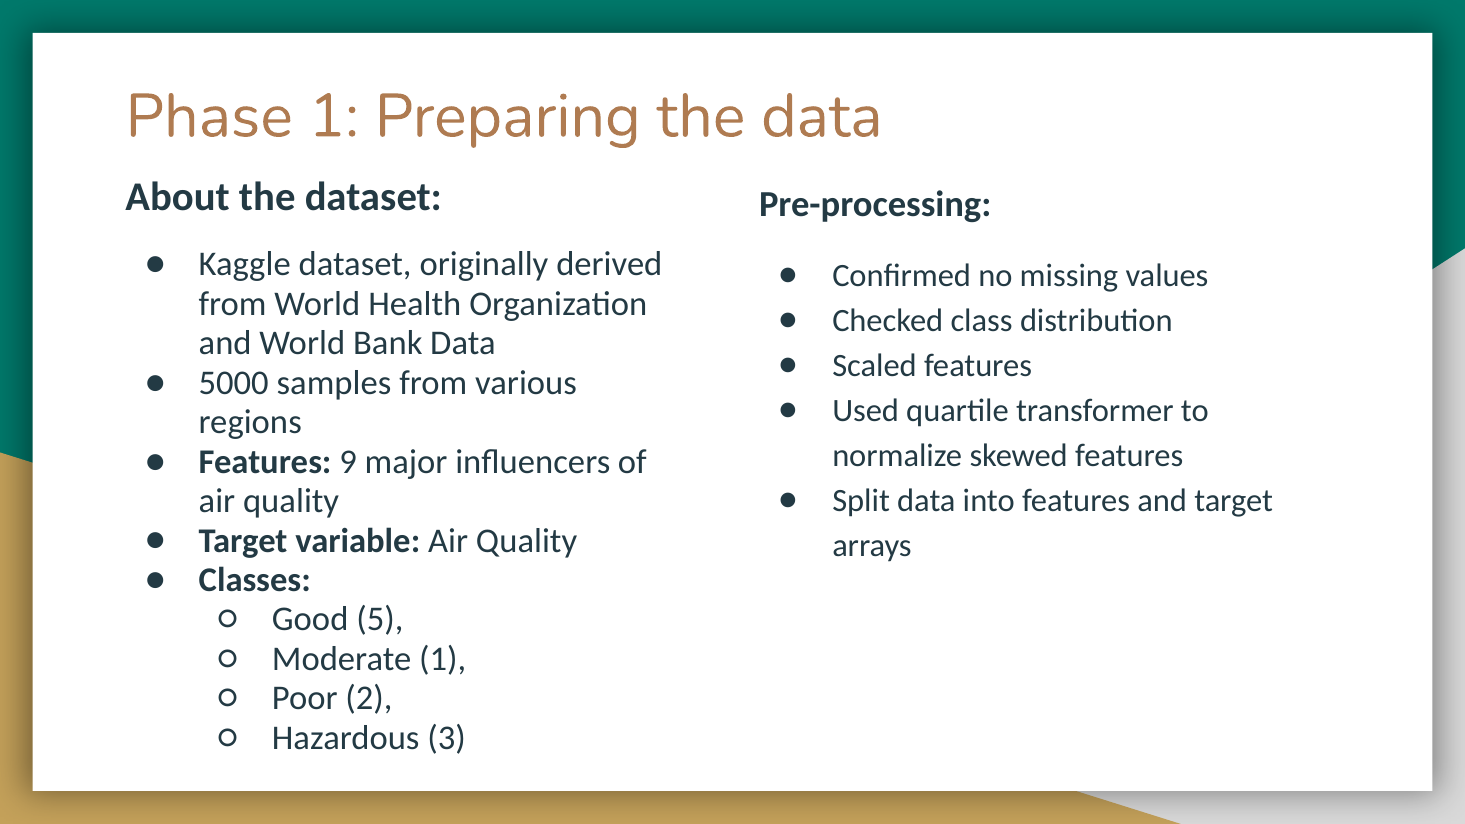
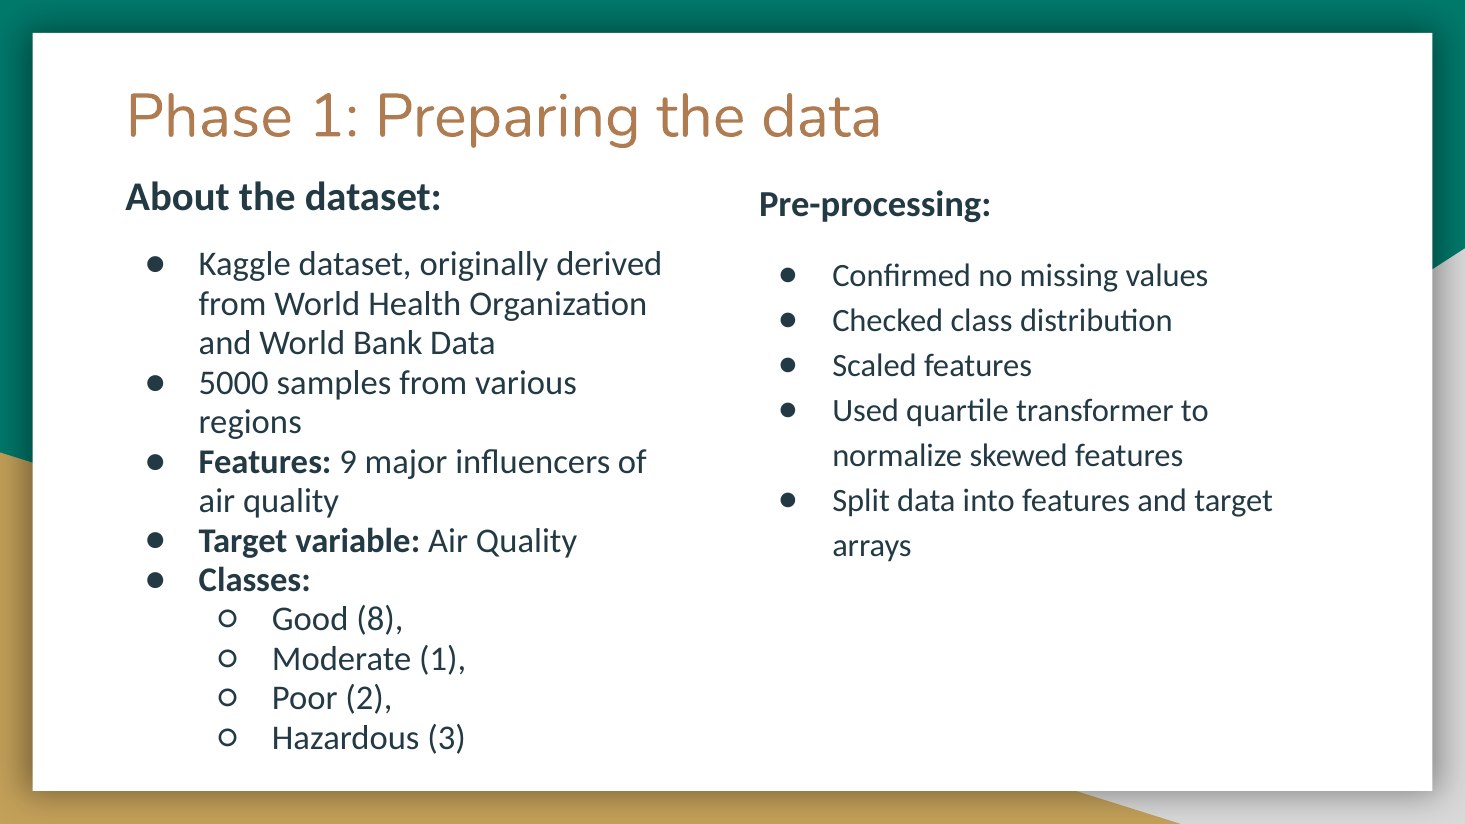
5: 5 -> 8 (380, 620)
